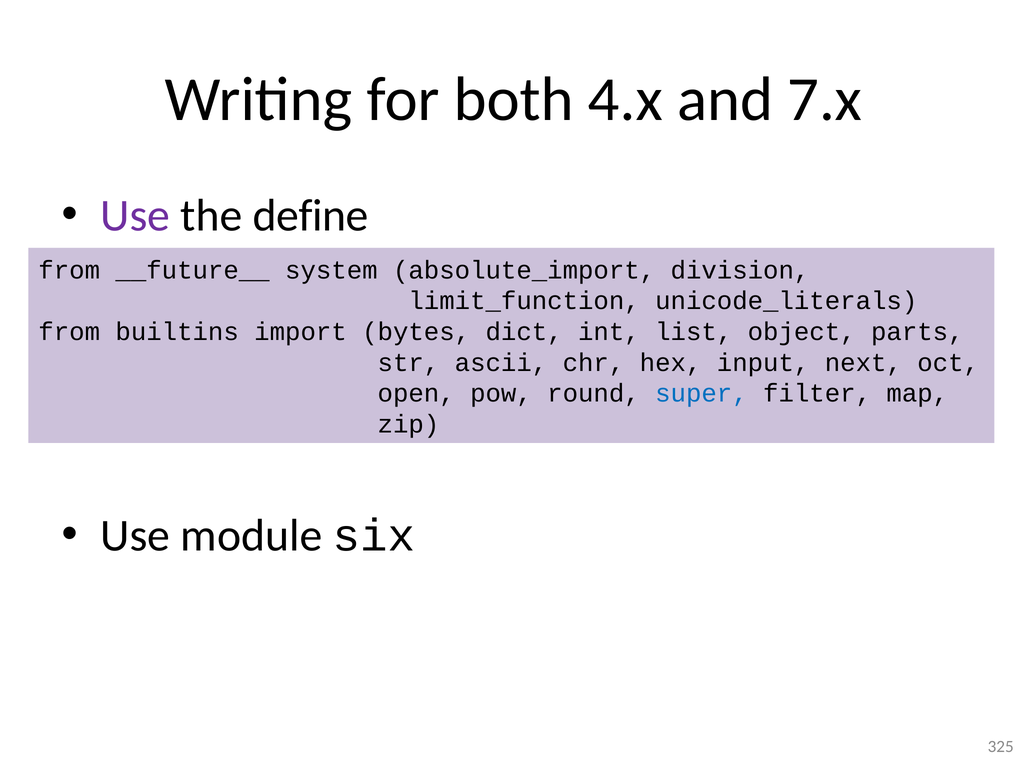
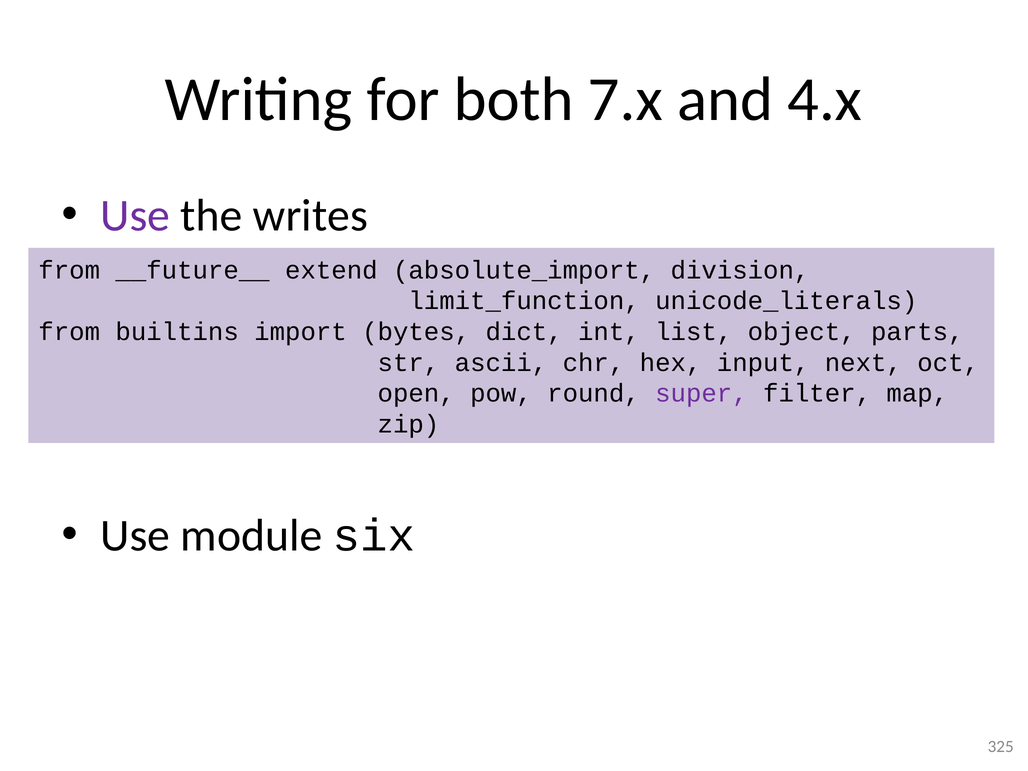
4.x: 4.x -> 7.x (625, 100)
7.x: 7.x -> 4.x (825, 100)
define: define -> writes (310, 216)
system: system -> extend (331, 270)
super colour: blue -> purple (701, 393)
